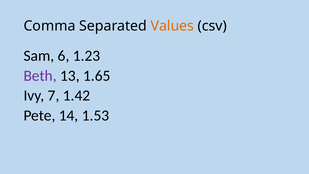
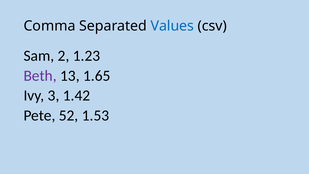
Values colour: orange -> blue (172, 26)
6: 6 -> 2 (64, 56)
7: 7 -> 3 (54, 95)
14: 14 -> 52 (69, 115)
